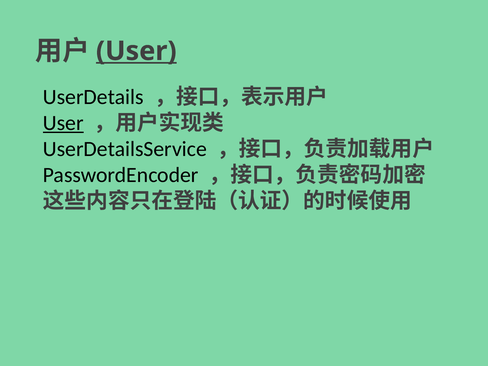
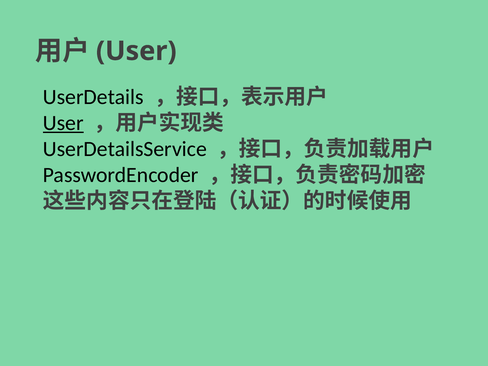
User underline: present -> none (136, 51)
